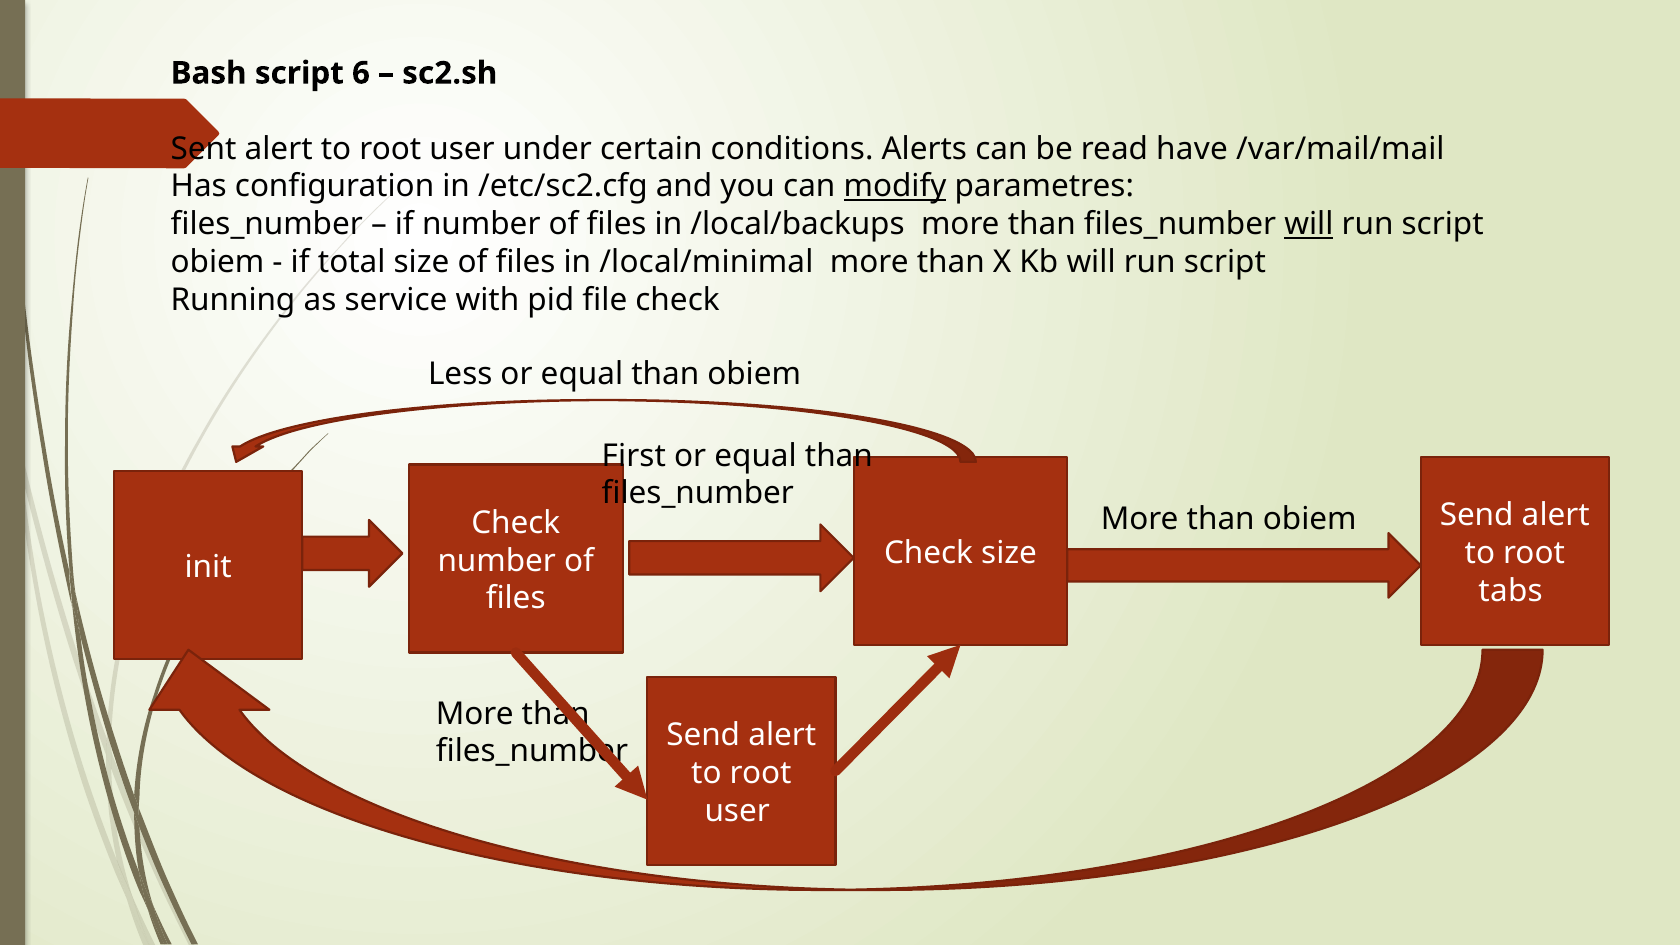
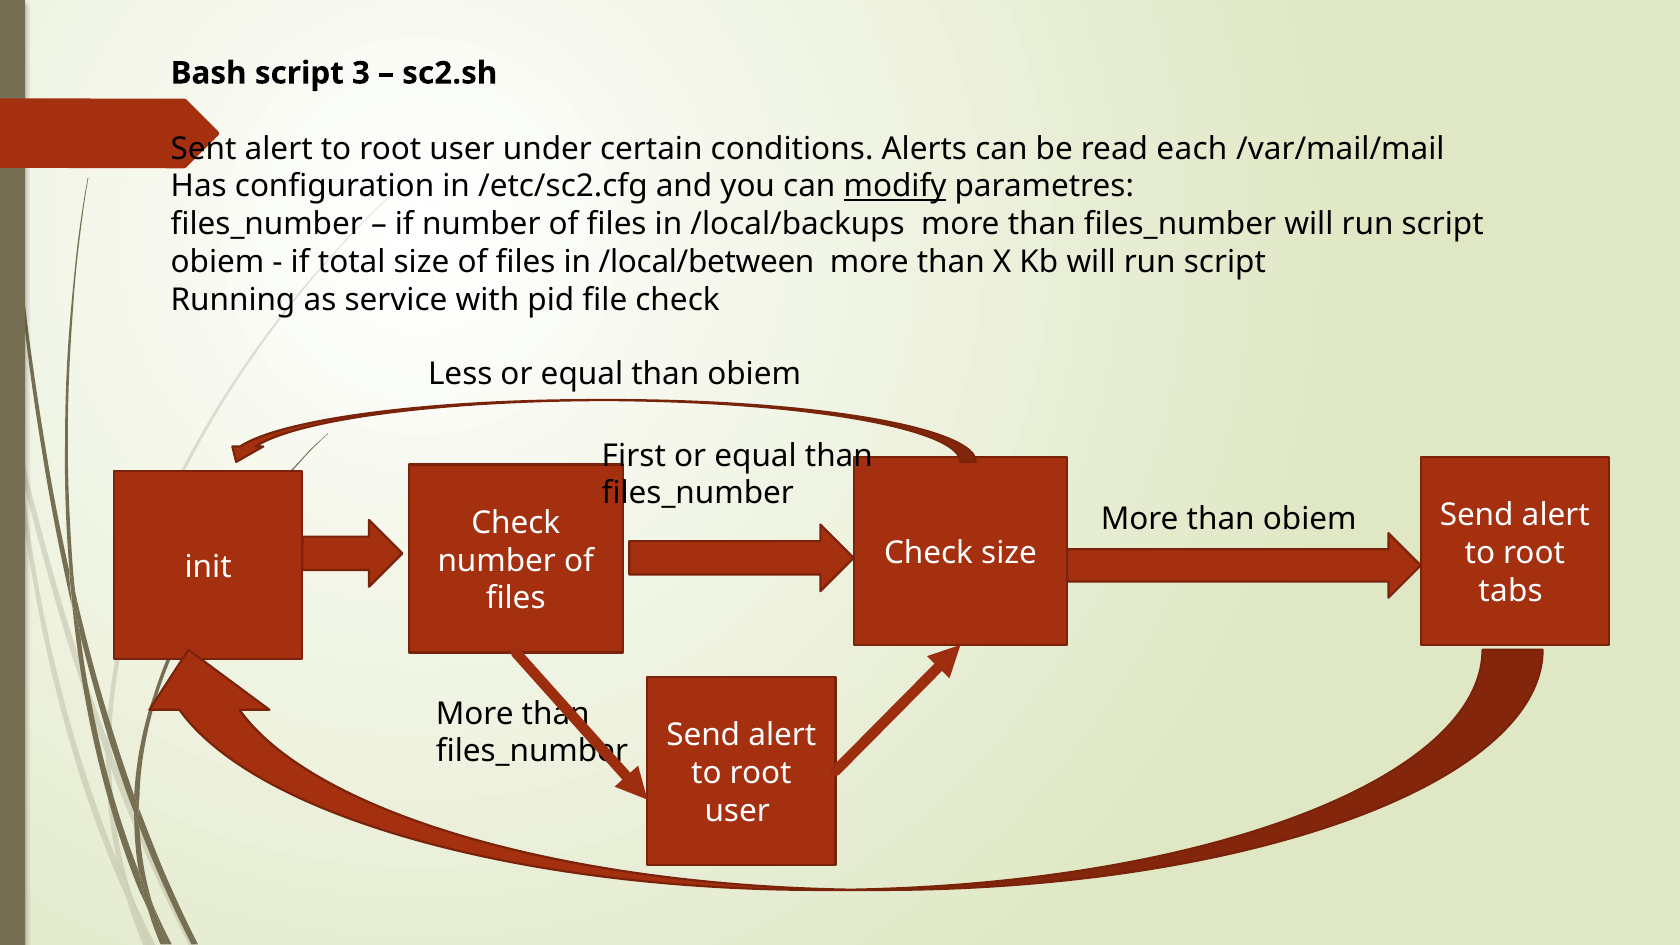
6: 6 -> 3 (361, 73)
have: have -> each (1192, 149)
will underline: present -> none (1309, 224)
/local/minimal: /local/minimal -> /local/between (707, 262)
